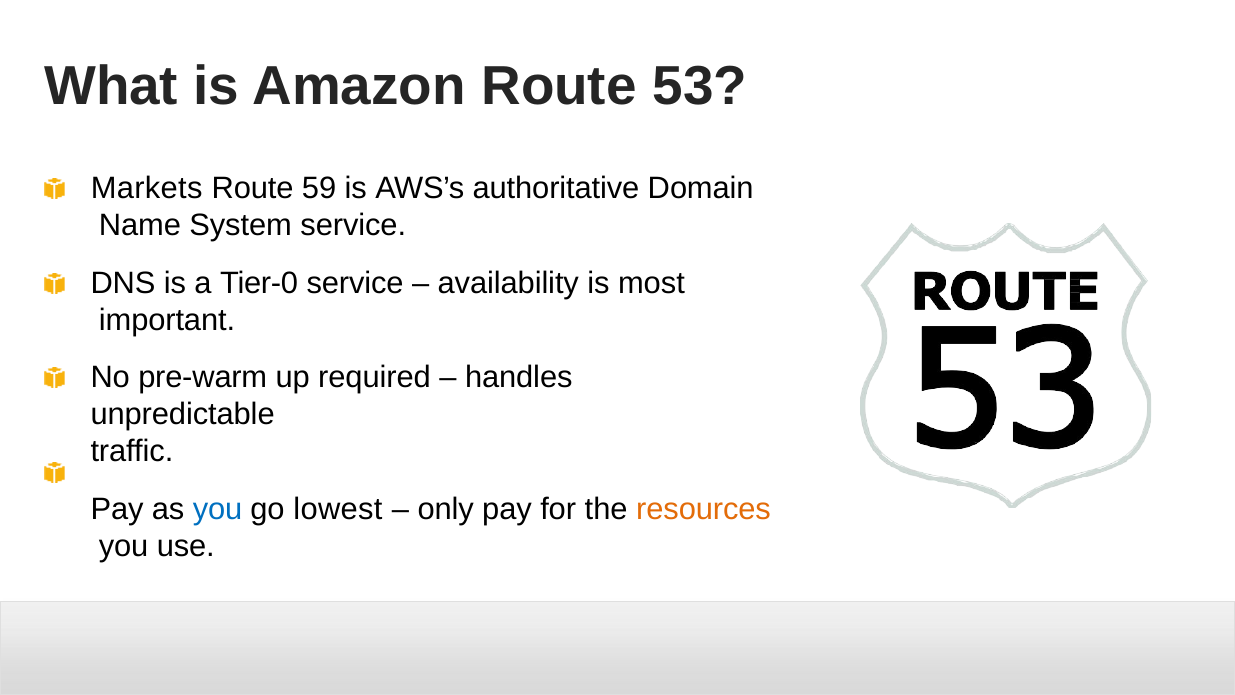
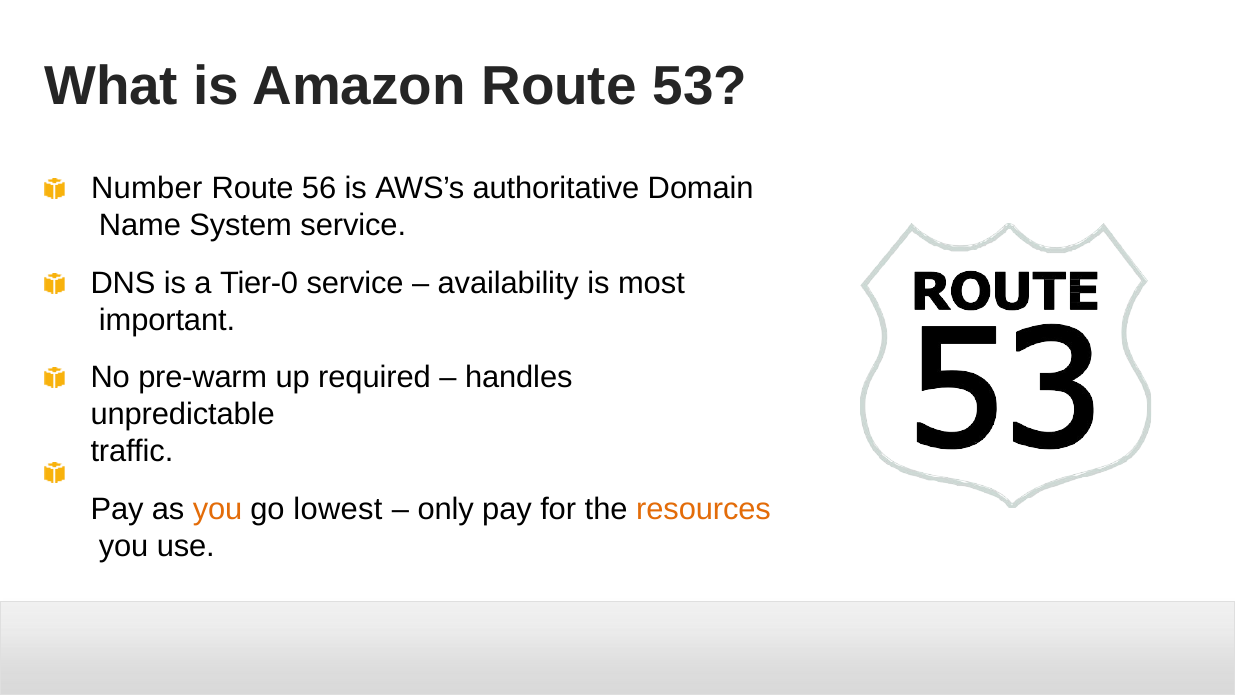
Markets: Markets -> Number (147, 188)
59: 59 -> 56 (319, 188)
you colour: blue -> orange (218, 509)
